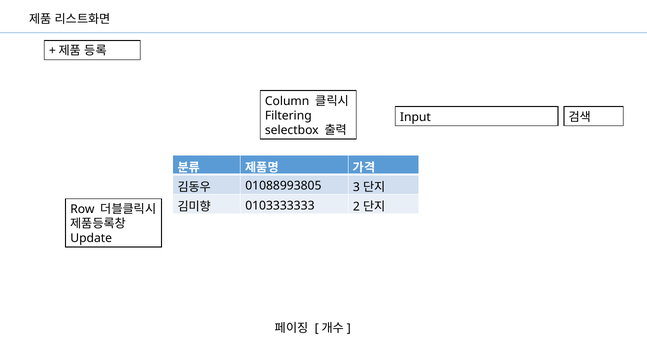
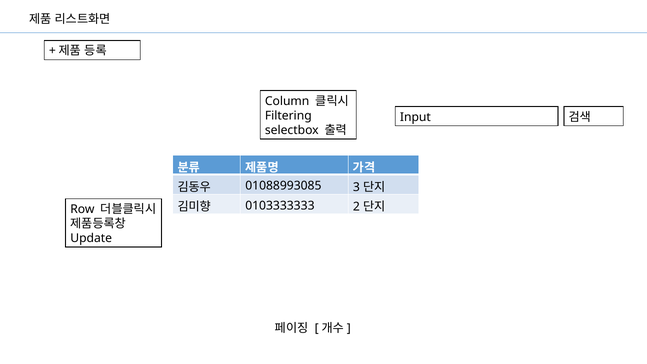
01088993805: 01088993805 -> 01088993085 (283, 186)
